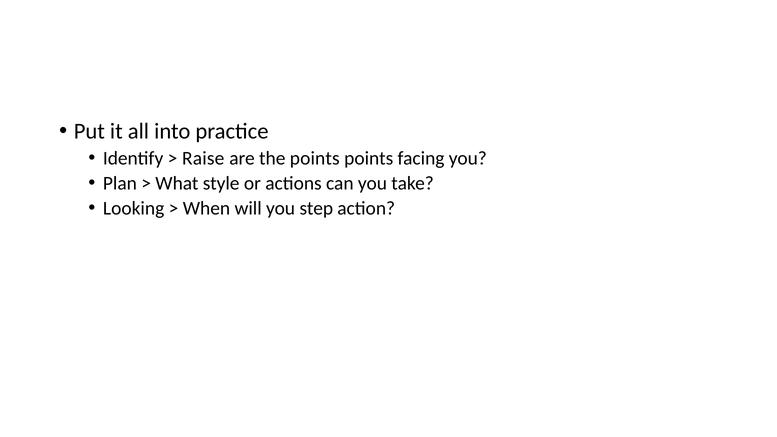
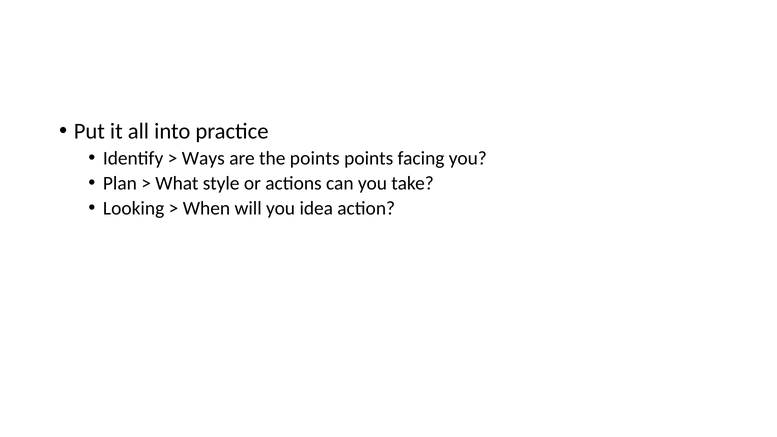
Raise: Raise -> Ways (203, 158)
step: step -> idea (316, 208)
